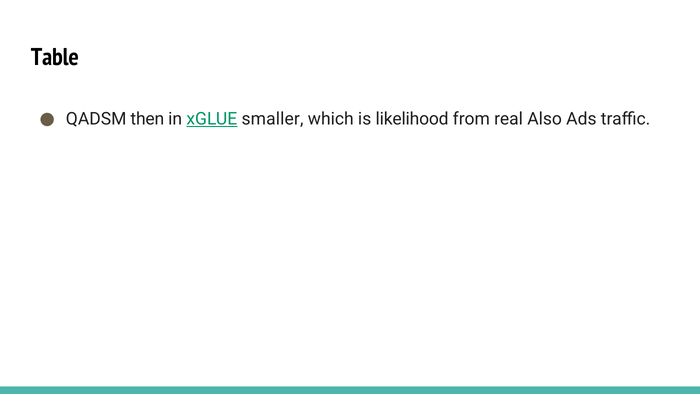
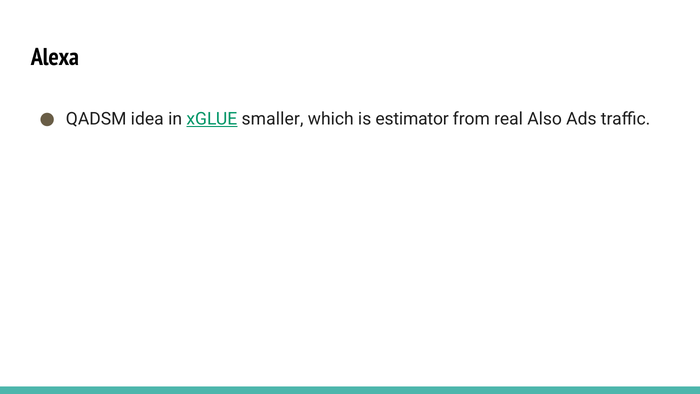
Table: Table -> Alexa (55, 57)
then: then -> idea (147, 119)
likelihood: likelihood -> estimator (412, 119)
